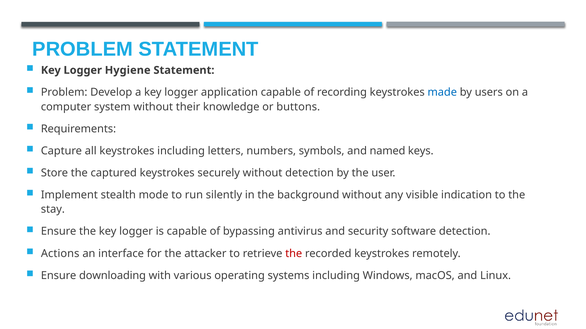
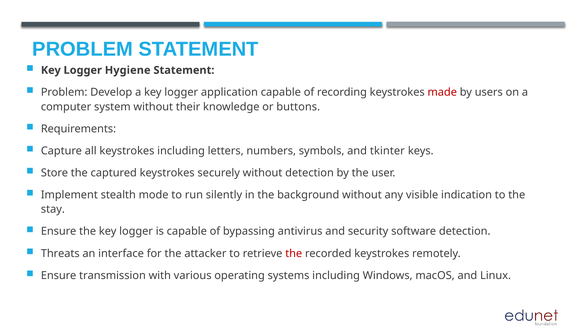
made colour: blue -> red (442, 92)
named: named -> tkinter (387, 151)
Actions: Actions -> Threats (60, 254)
downloading: downloading -> transmission (112, 276)
